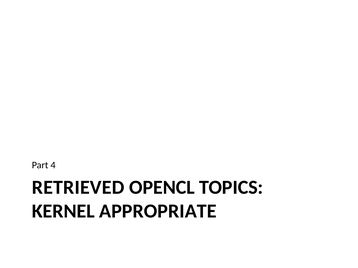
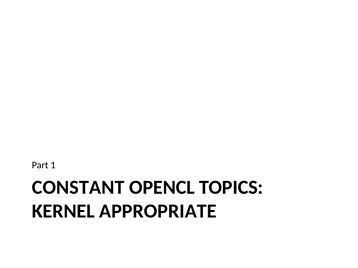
4: 4 -> 1 (53, 165)
RETRIEVED: RETRIEVED -> CONSTANT (78, 188)
